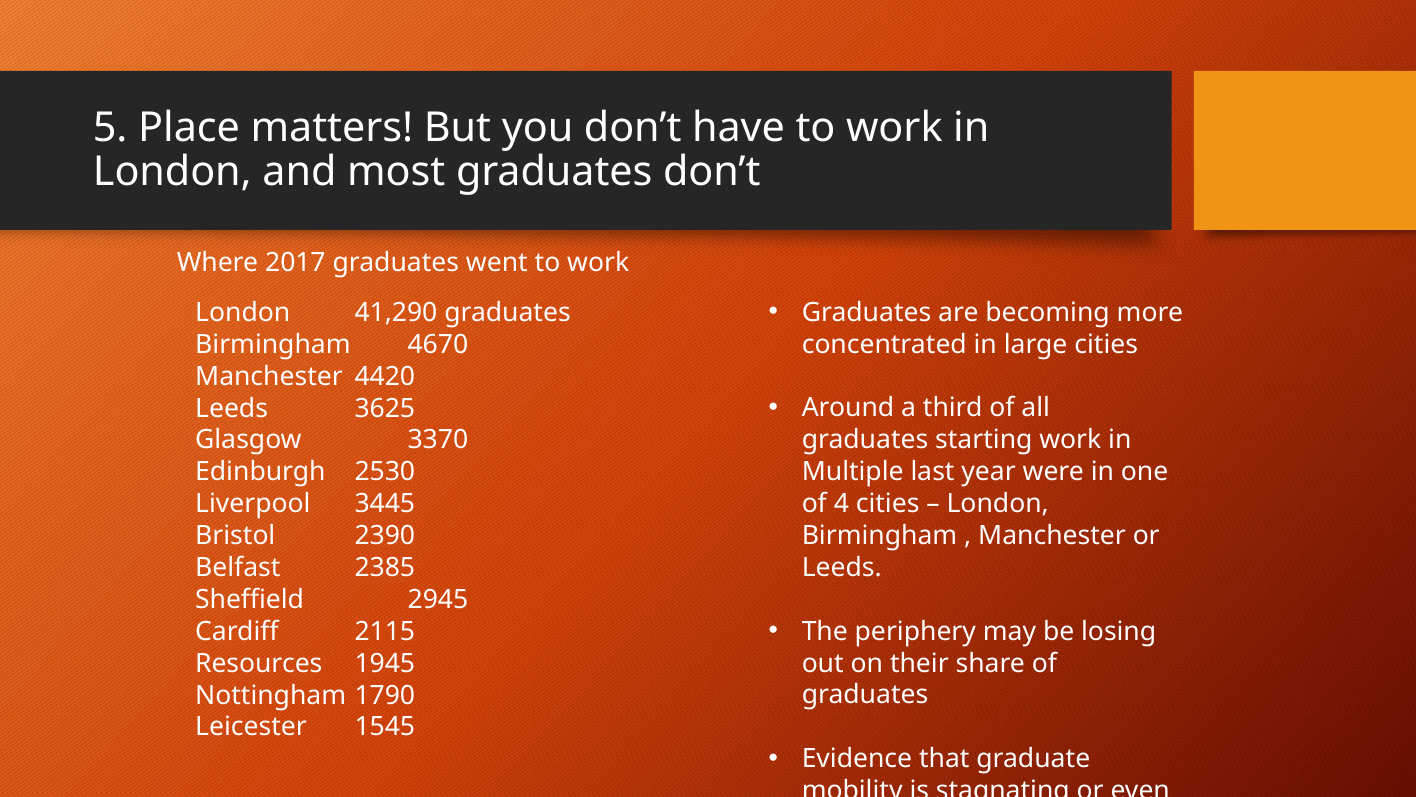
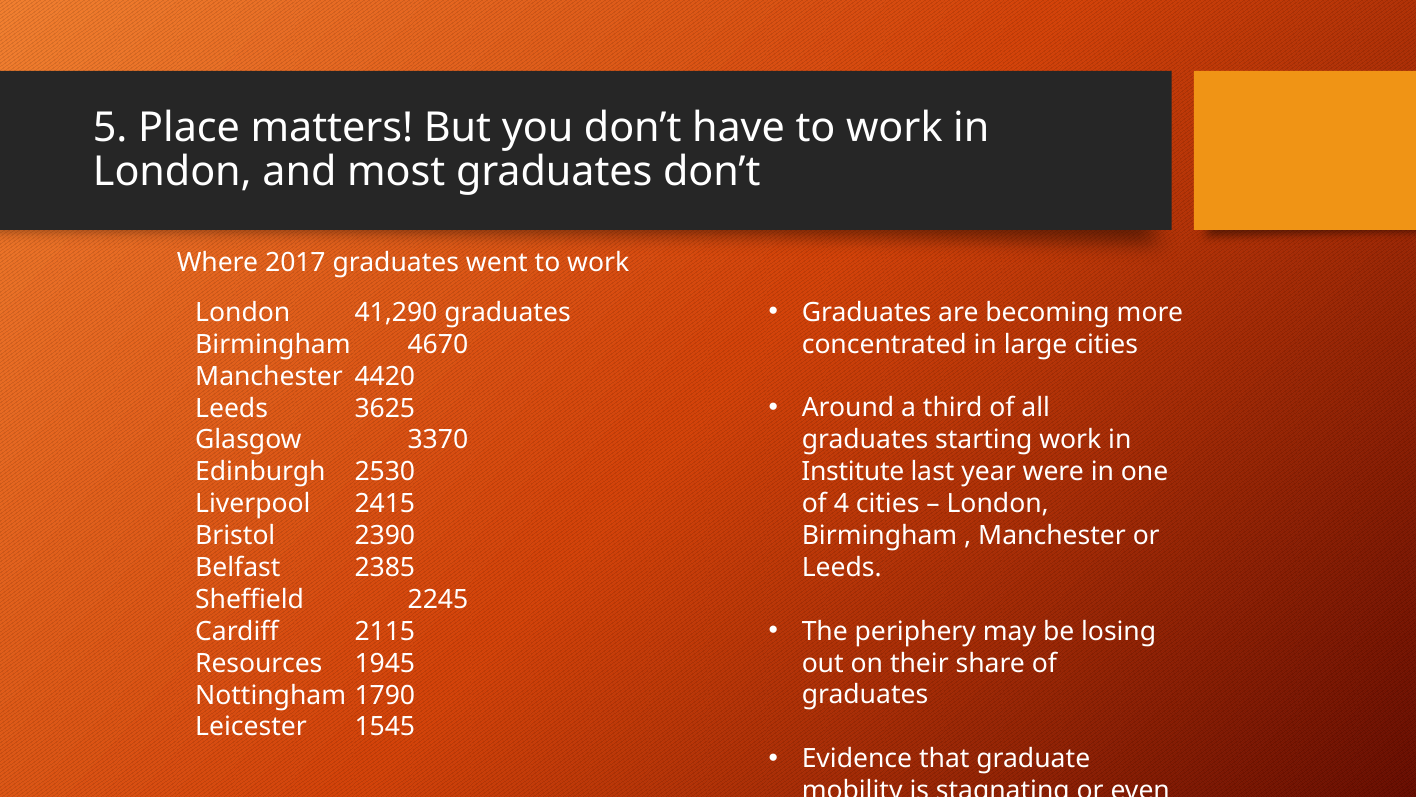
Multiple: Multiple -> Institute (853, 472)
3445: 3445 -> 2415 (385, 504)
2945: 2945 -> 2245 (438, 599)
